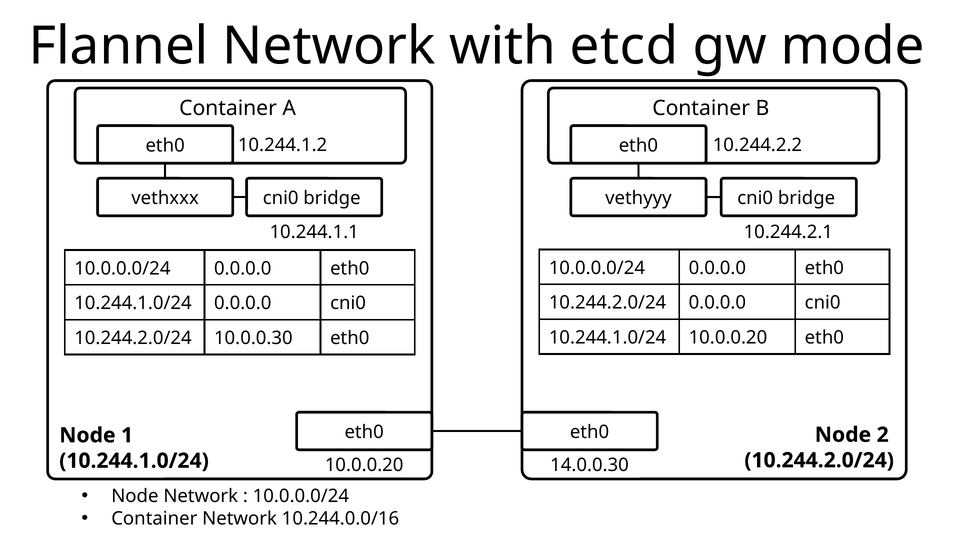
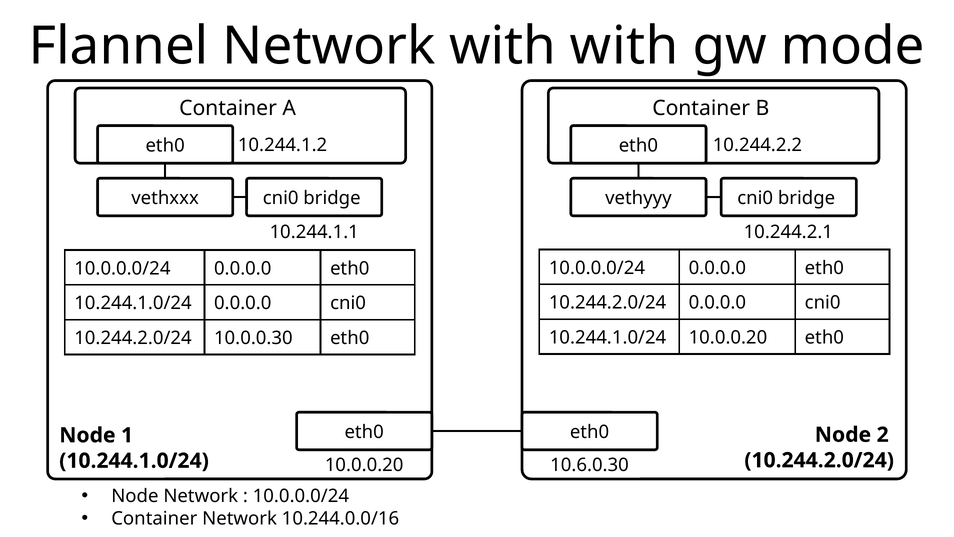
with etcd: etcd -> with (624, 46)
14.0.0.30: 14.0.0.30 -> 10.6.0.30 (590, 465)
